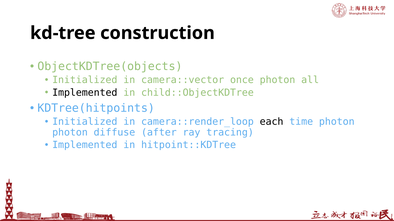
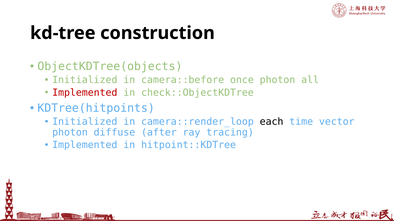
camera::vector: camera::vector -> camera::before (183, 80)
Implemented colour: black -> red (85, 93)
child::ObjectKDTree: child::ObjectKDTree -> check::ObjectKDTree (197, 93)
time photon: photon -> vector (337, 122)
